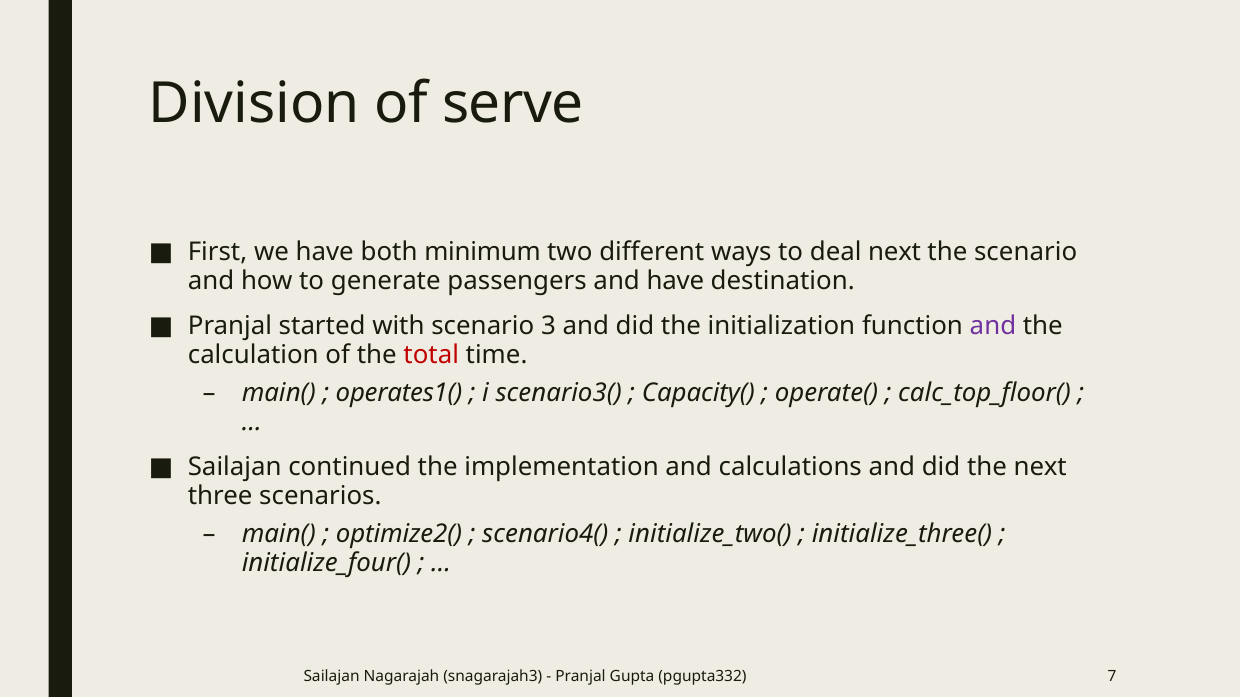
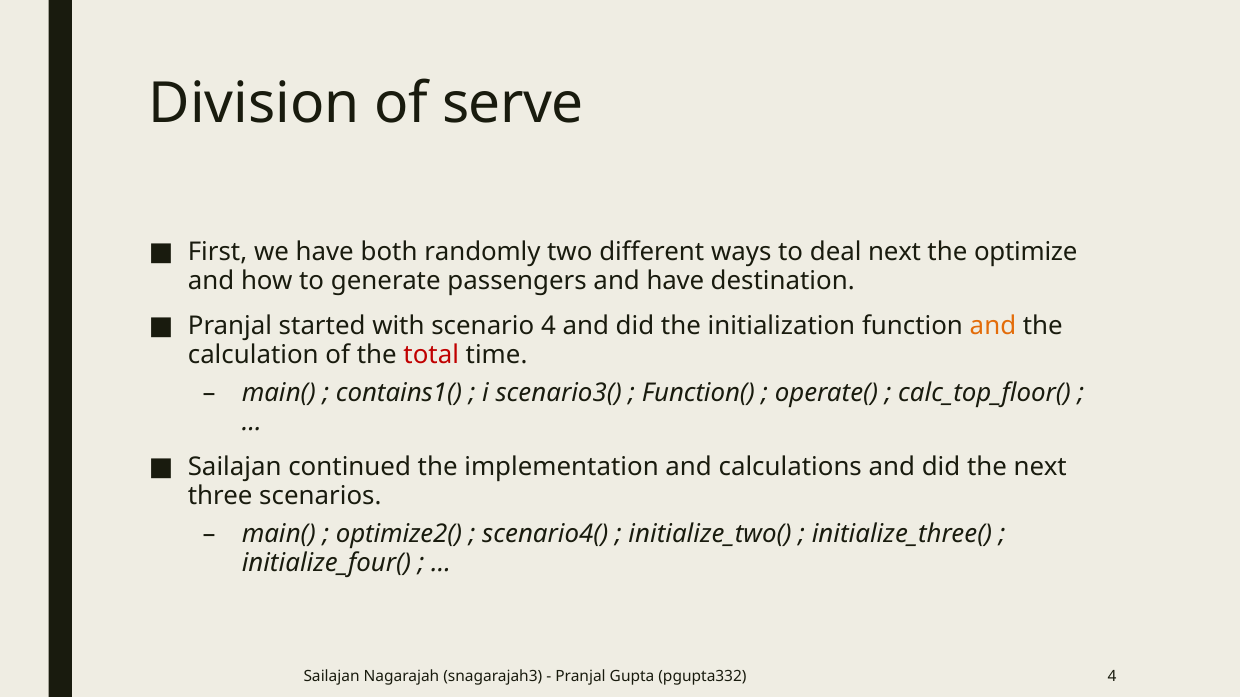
minimum: minimum -> randomly (482, 252)
the scenario: scenario -> optimize (1026, 252)
scenario 3: 3 -> 4 (548, 326)
and colour: purple -> orange (993, 326)
operates1(: operates1( -> contains1( (399, 393)
Capacity(: Capacity( -> Function( (698, 393)
pgupta332 7: 7 -> 4 (1112, 677)
